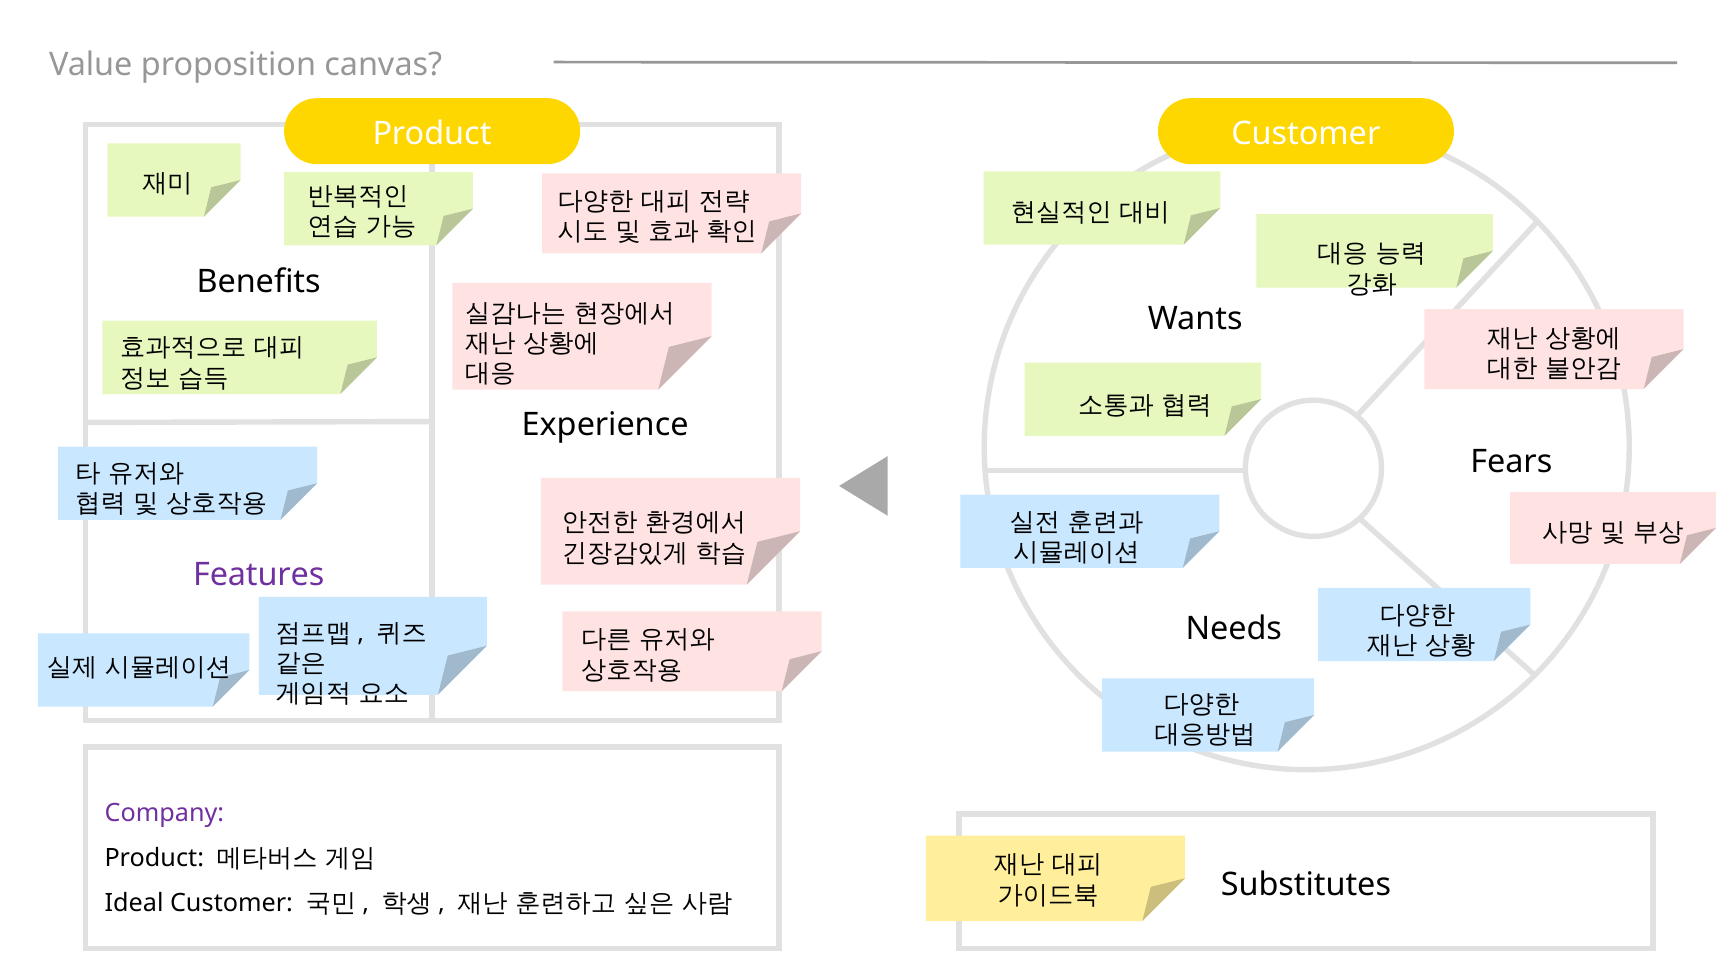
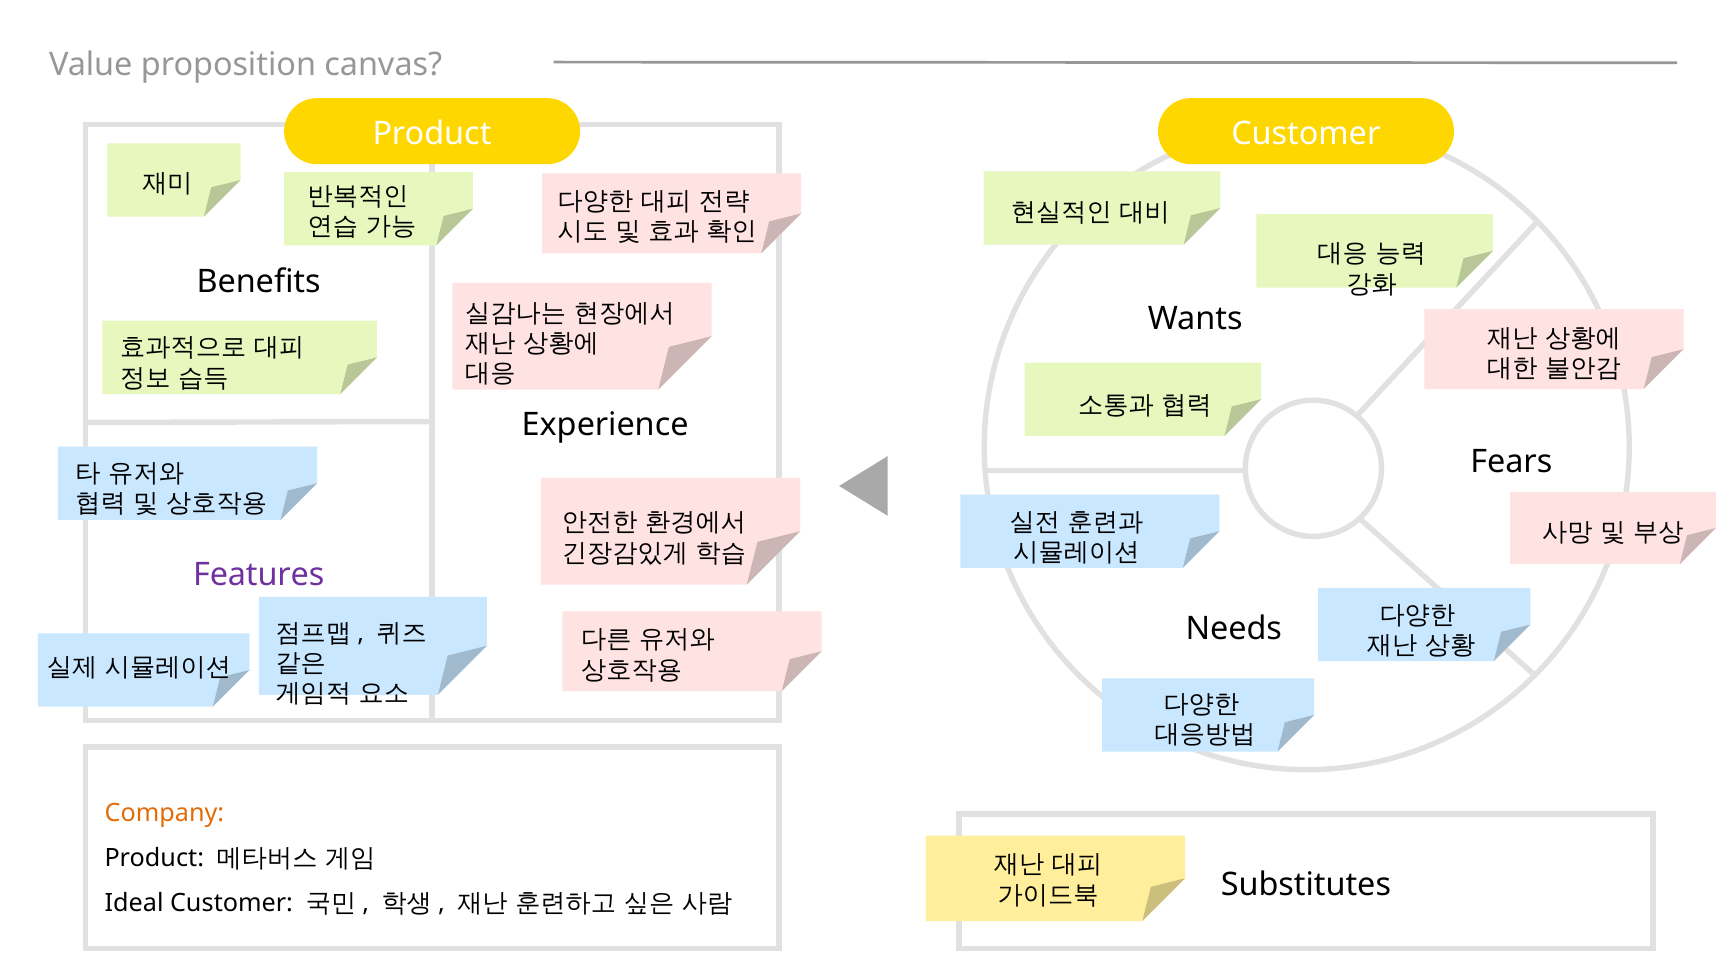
Company colour: purple -> orange (164, 812)
